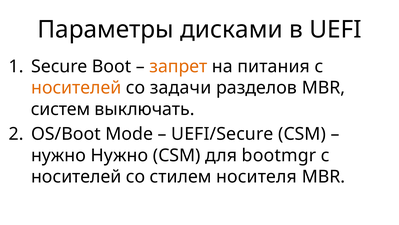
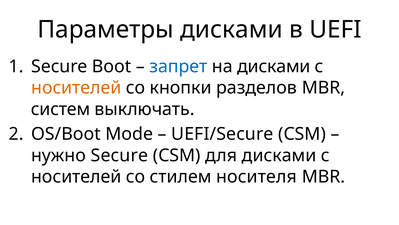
запрет colour: orange -> blue (178, 66)
на питания: питания -> дисками (274, 66)
задачи: задачи -> кнопки (181, 88)
нужно Нужно: Нужно -> Secure (119, 155)
для bootmgr: bootmgr -> дисками (279, 155)
